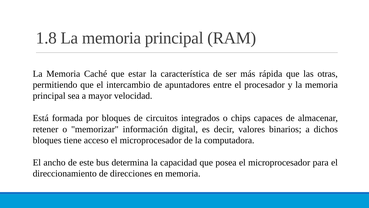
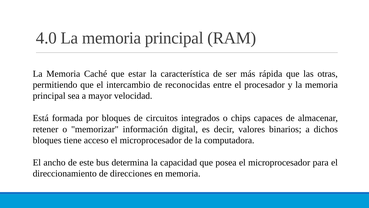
1.8: 1.8 -> 4.0 (46, 38)
apuntadores: apuntadores -> reconocidas (188, 85)
